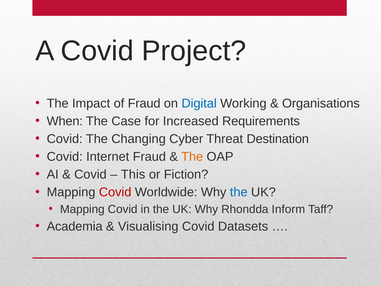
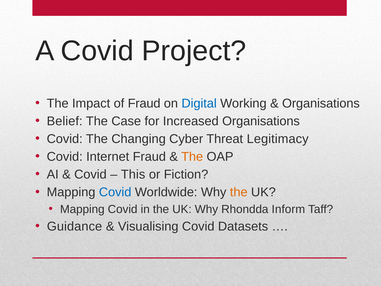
When: When -> Belief (65, 121)
Increased Requirements: Requirements -> Organisations (261, 121)
Destination: Destination -> Legitimacy (278, 139)
Covid colour: red -> blue (115, 192)
the colour: blue -> orange (239, 192)
Academia: Academia -> Guidance (75, 226)
